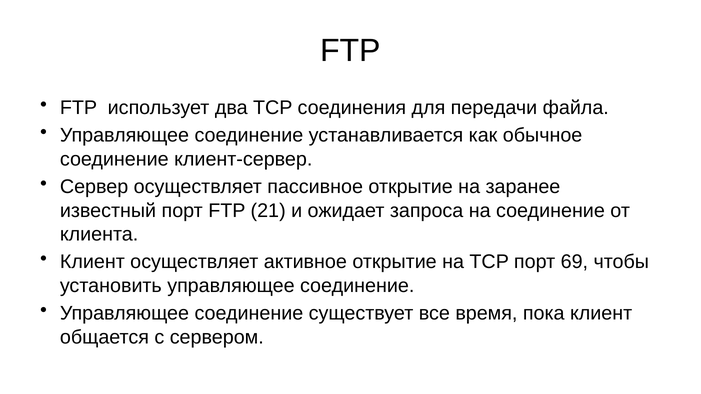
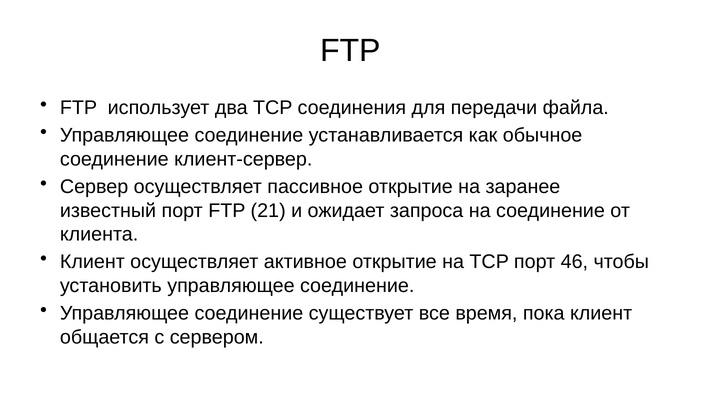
69: 69 -> 46 (574, 262)
